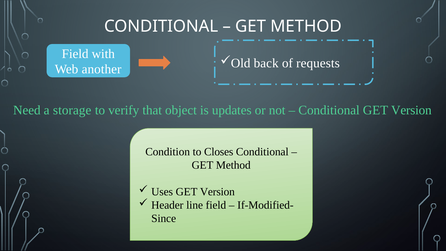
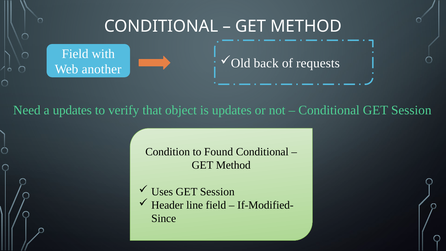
a storage: storage -> updates (72, 110)
Version: Version -> Session (411, 110)
Closes: Closes -> Found (219, 152)
Uses GET Version: Version -> Session (217, 192)
